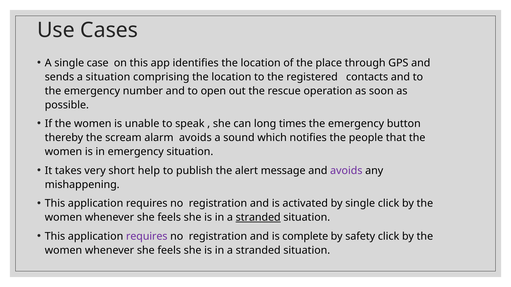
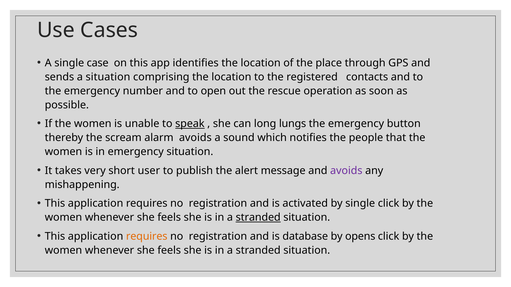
speak underline: none -> present (190, 124)
times: times -> lungs (293, 124)
help: help -> user (149, 171)
requires colour: purple -> orange (147, 237)
complete: complete -> database (305, 237)
safety: safety -> opens (360, 237)
